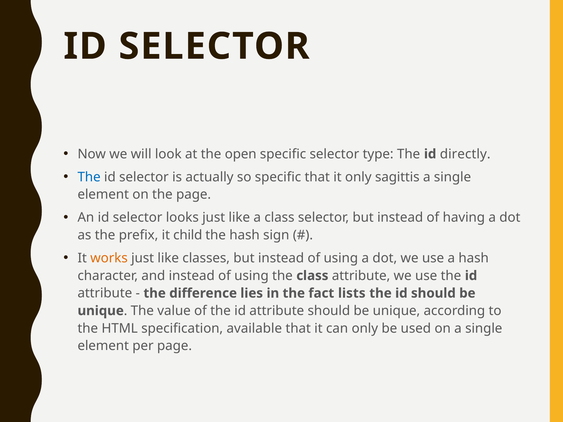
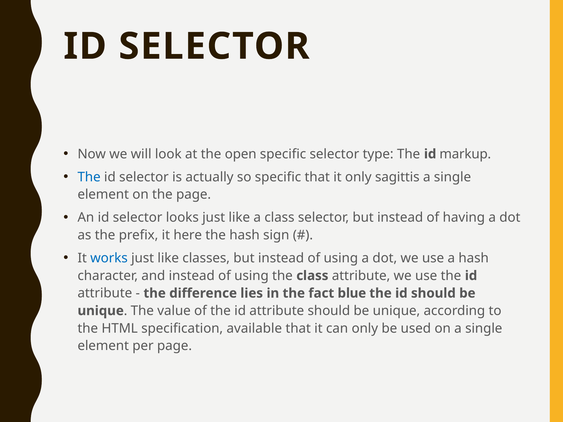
directly: directly -> markup (465, 154)
child: child -> here (188, 235)
works colour: orange -> blue (109, 258)
lists: lists -> blue (352, 293)
